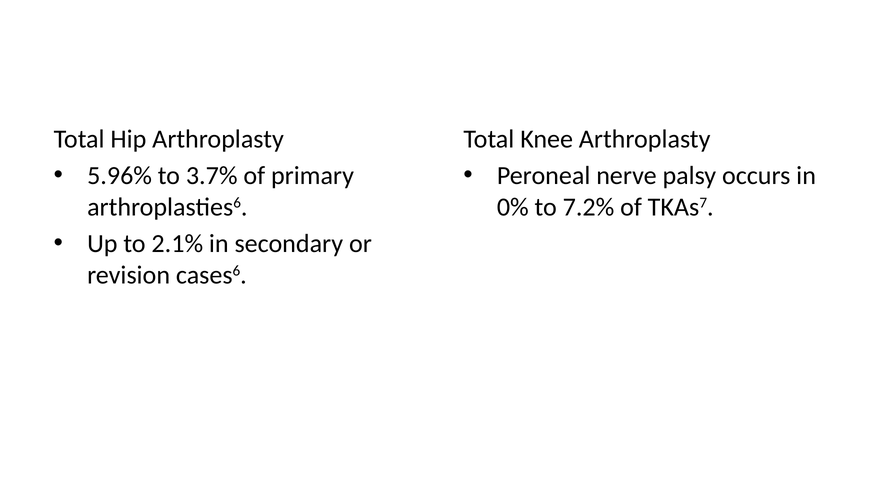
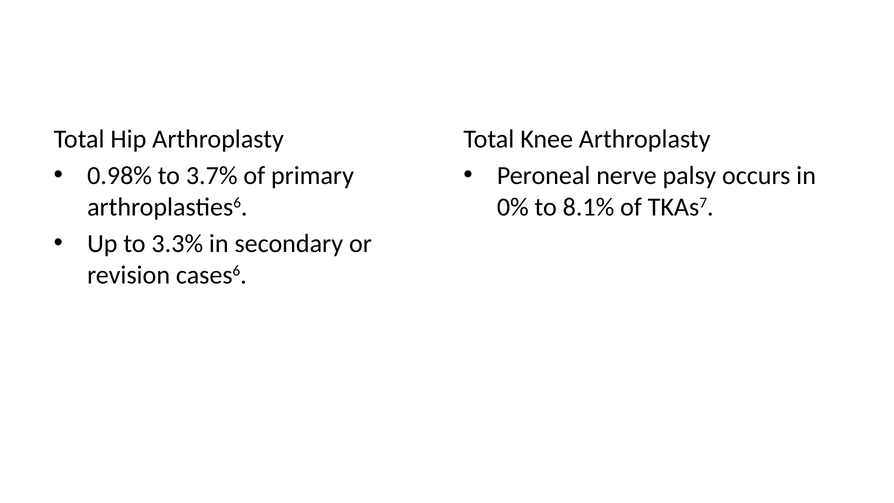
5.96%: 5.96% -> 0.98% (120, 176)
7.2%: 7.2% -> 8.1% (588, 207)
2.1%: 2.1% -> 3.3% (177, 244)
